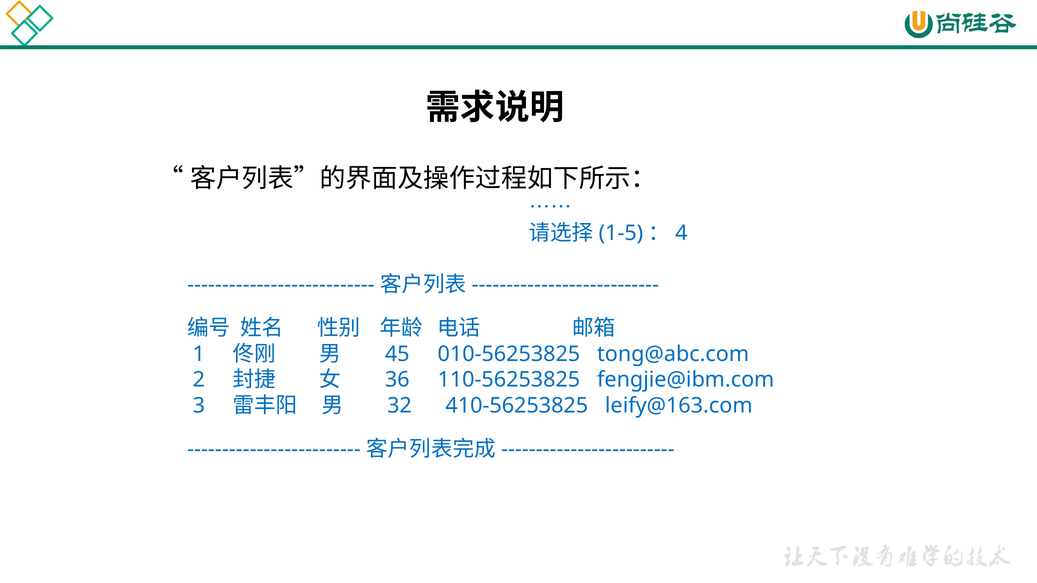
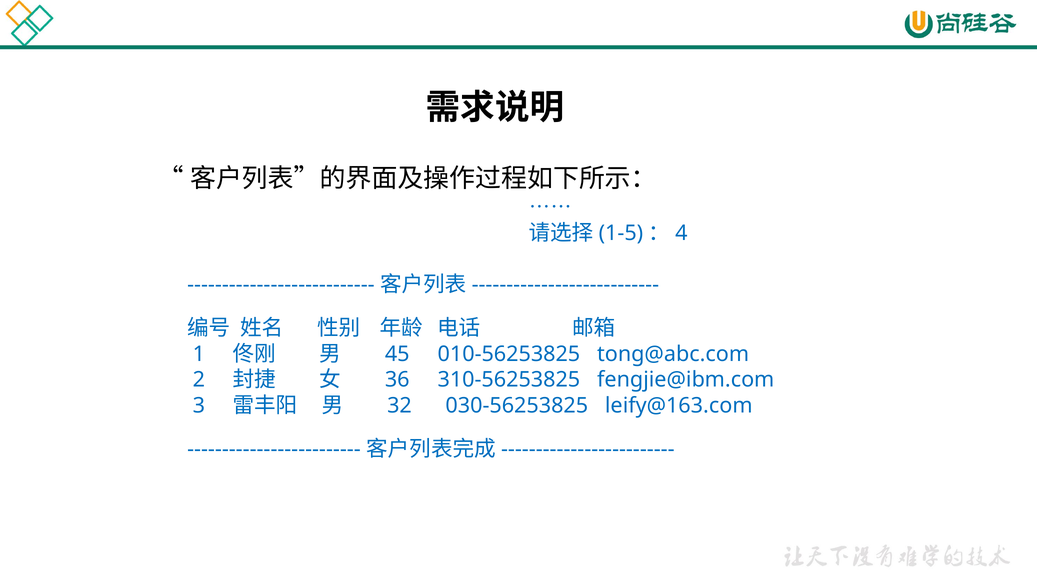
110-56253825: 110-56253825 -> 310-56253825 (509, 380)
410-56253825: 410-56253825 -> 030-56253825 (517, 406)
